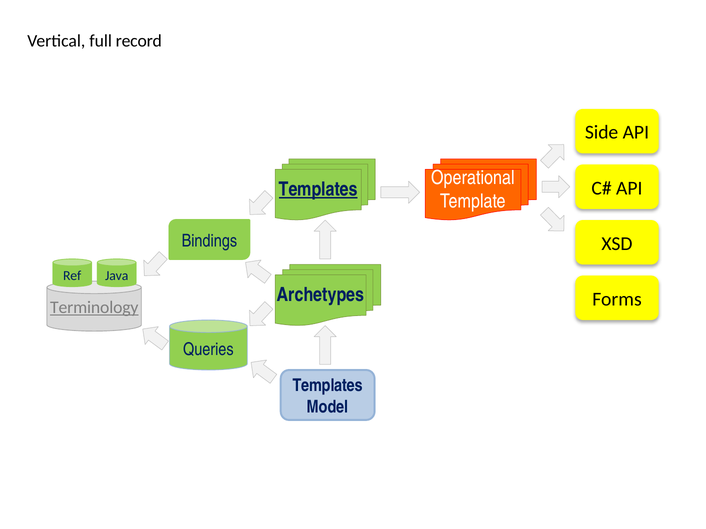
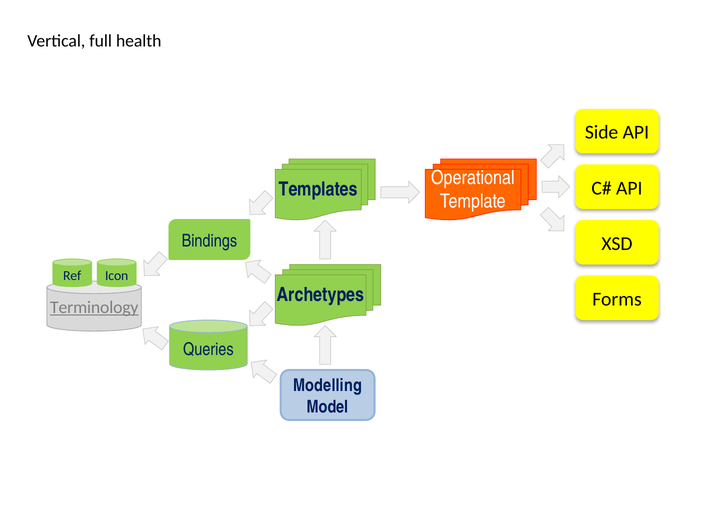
record: record -> health (139, 41)
Templates underline: present -> none (318, 190)
Java: Java -> Icon (117, 276)
Templates: Templates -> Modelling (328, 386)
